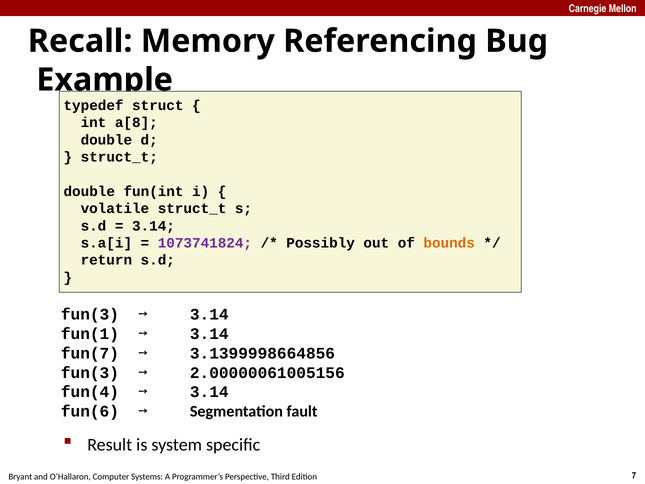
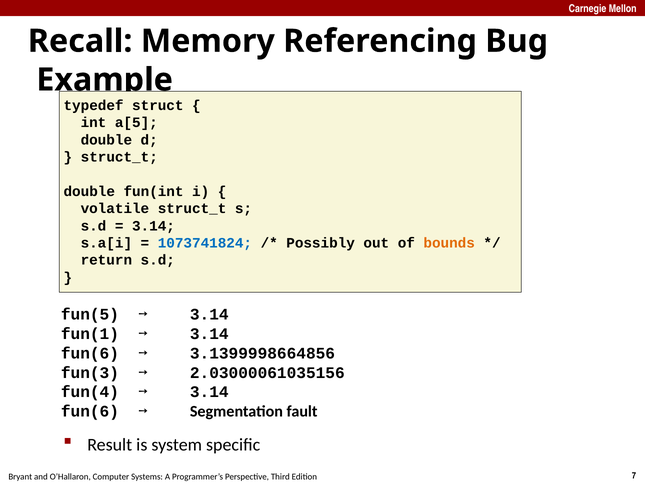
a[8: a[8 -> a[5 (136, 123)
1073741824 colour: purple -> blue (205, 243)
fun(3: fun(3 -> fun(5 (90, 314)
fun(7: fun(7 -> fun(6 (90, 353)
2.00000061005156: 2.00000061005156 -> 2.03000061035156 (267, 373)
